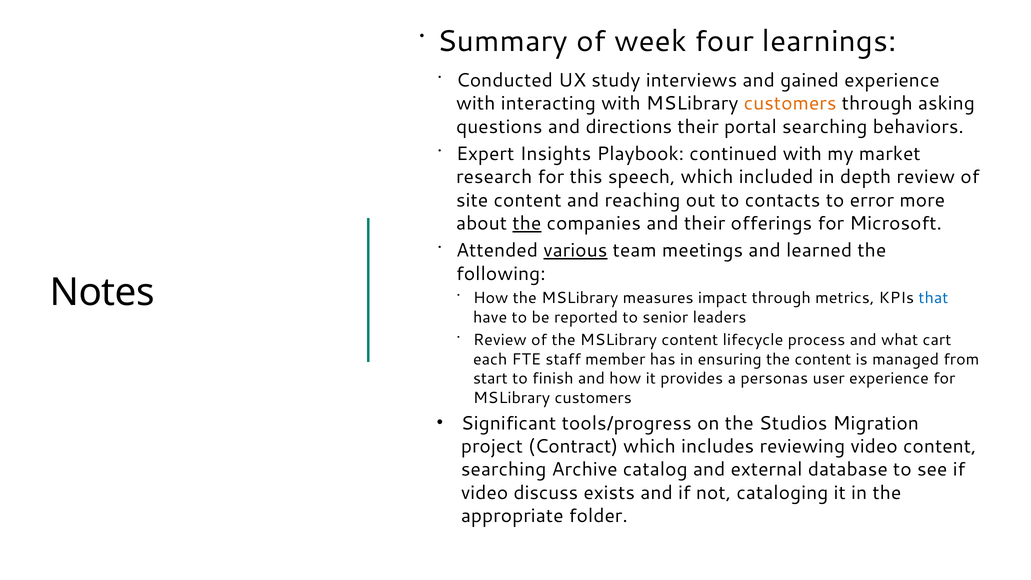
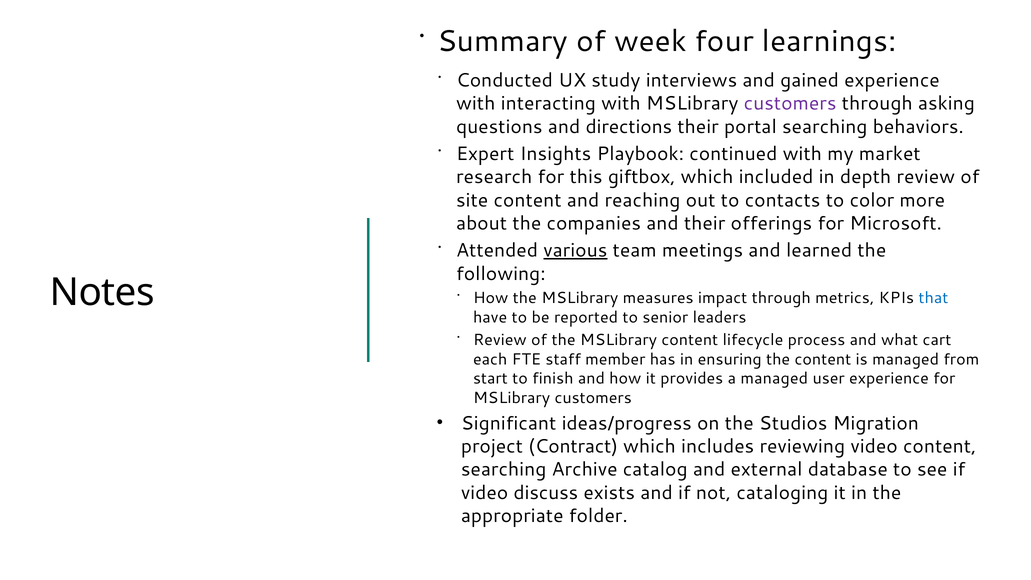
customers colour: orange -> purple (790, 104)
speech: speech -> giftbox (642, 177)
error: error -> color (872, 200)
the underline: present -> none (527, 223)
a personas: personas -> managed (774, 378)
tools/progress: tools/progress -> ideas/progress (627, 423)
